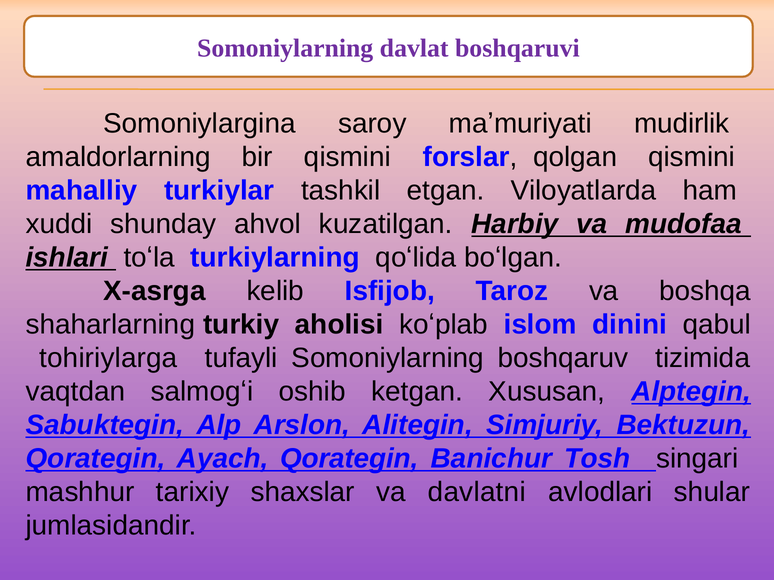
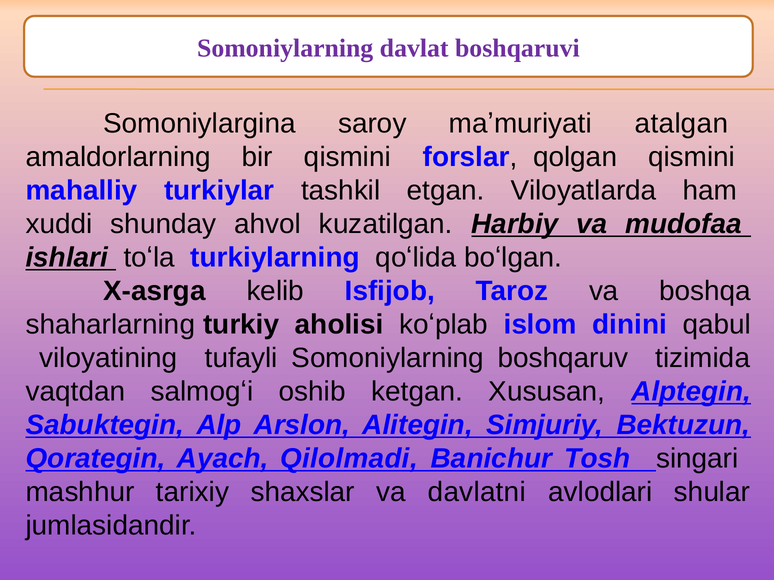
mudirlik: mudirlik -> atalgan (682, 124)
tohiriylarga: tohiriylarga -> viloyatining (108, 358)
Ayach Qorategin: Qorategin -> Qilolmadi (349, 459)
